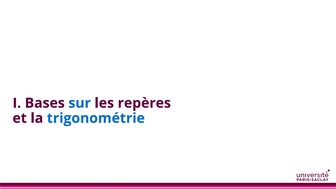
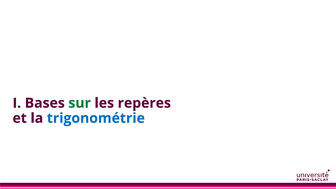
sur colour: blue -> green (80, 103)
